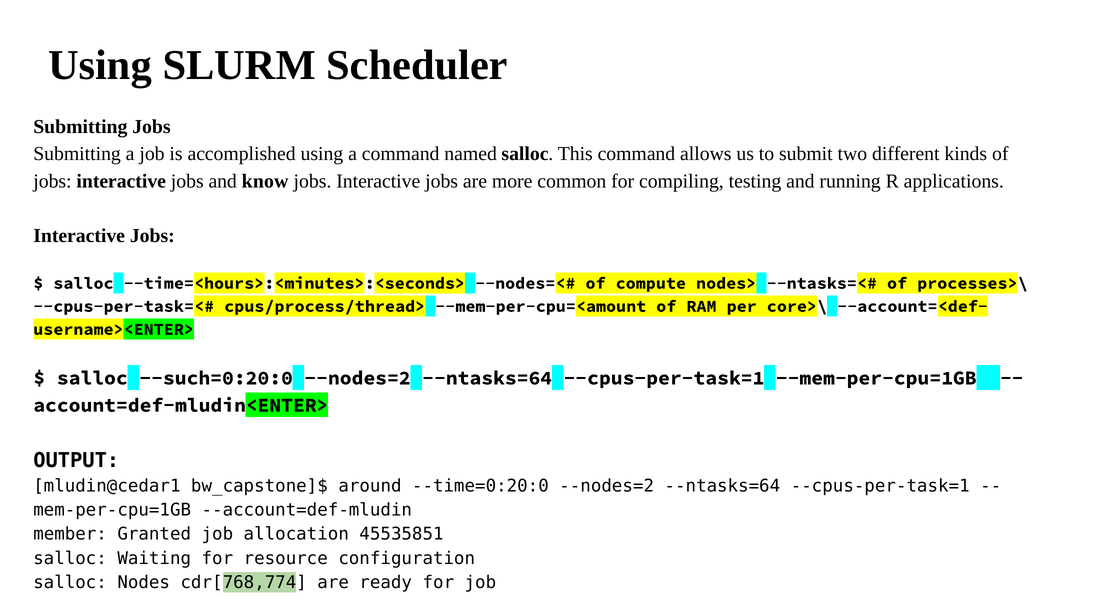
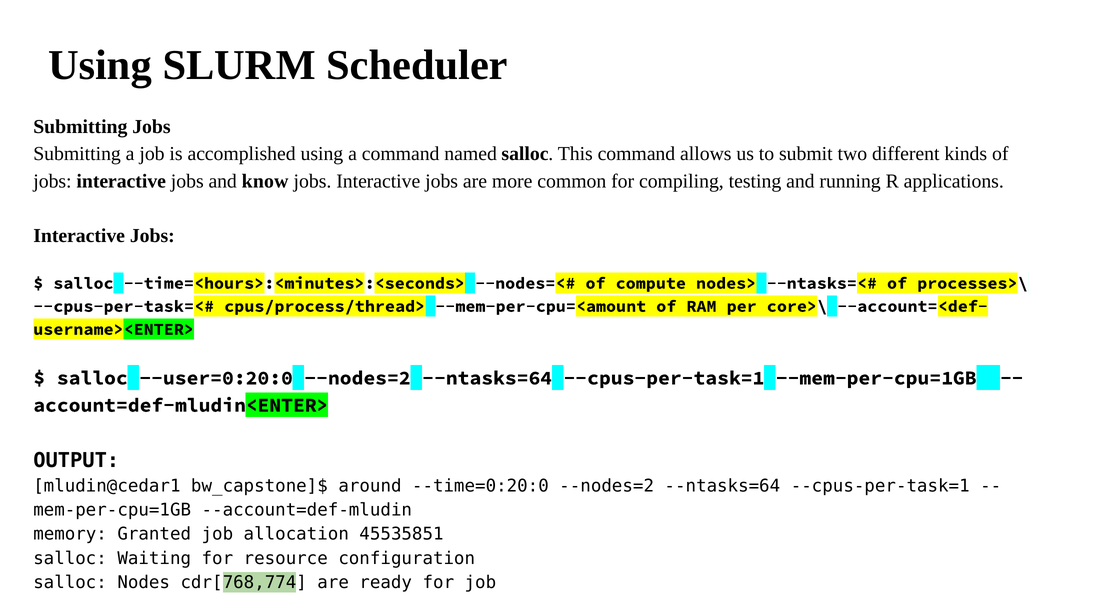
--such=0:20:0: --such=0:20:0 -> --user=0:20:0 (216, 378)
member: member -> memory (70, 534)
